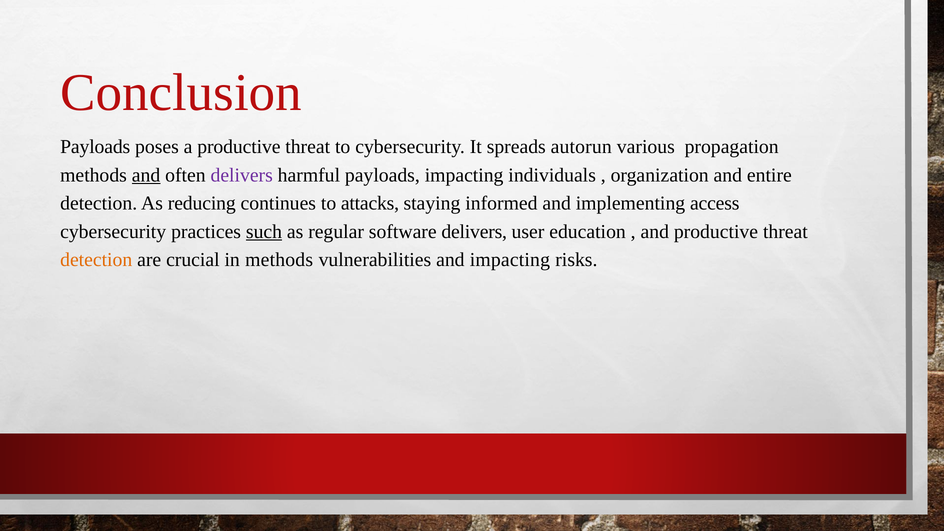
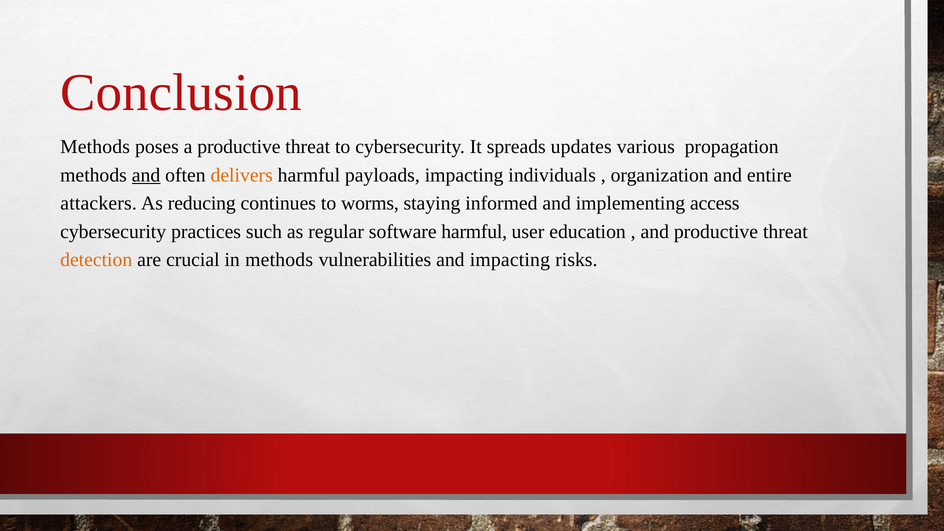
Payloads: Payloads -> Methods (95, 147)
autorun: autorun -> updates (581, 147)
delivers colour: purple -> orange (242, 175)
detection: detection -> attackers (99, 203)
attacks: attacks -> worms (370, 203)
such underline: present -> none (264, 232)
software delivers: delivers -> harmful (474, 232)
